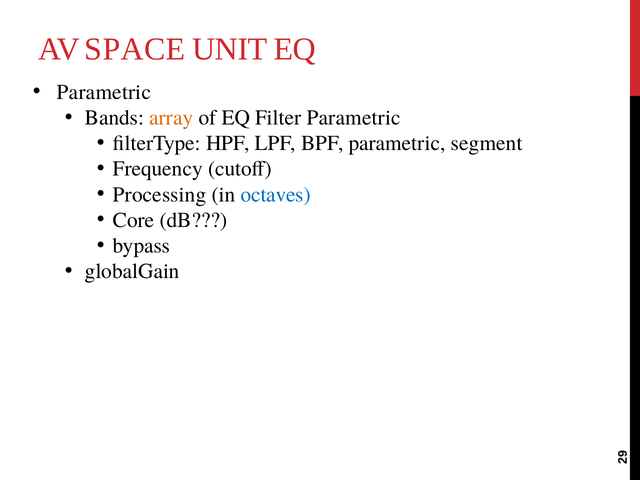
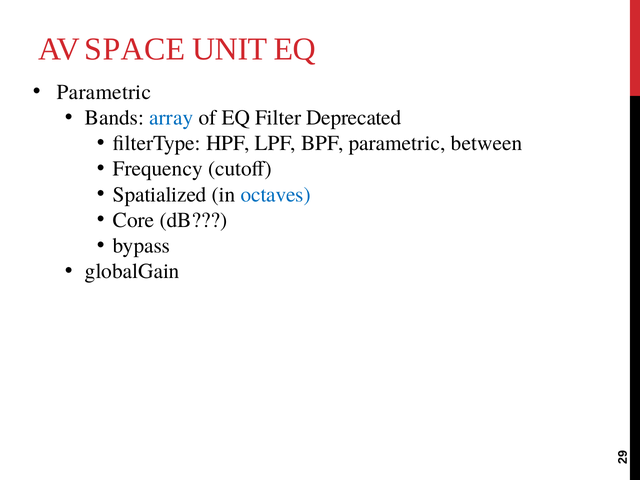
array colour: orange -> blue (171, 118)
Filter Parametric: Parametric -> Deprecated (354, 118)
segment: segment -> between (487, 143)
Processing: Processing -> Spatialized (160, 194)
